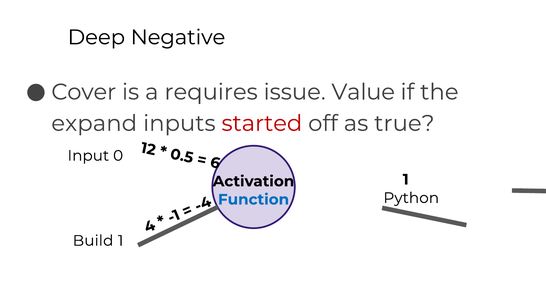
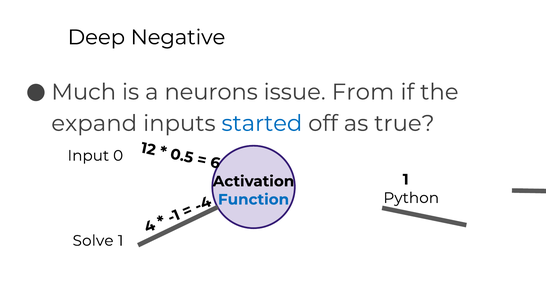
Cover: Cover -> Much (84, 92)
requires: requires -> neurons (211, 92)
Value: Value -> From (363, 92)
started colour: red -> blue (262, 123)
Build: Build -> Solve (93, 241)
